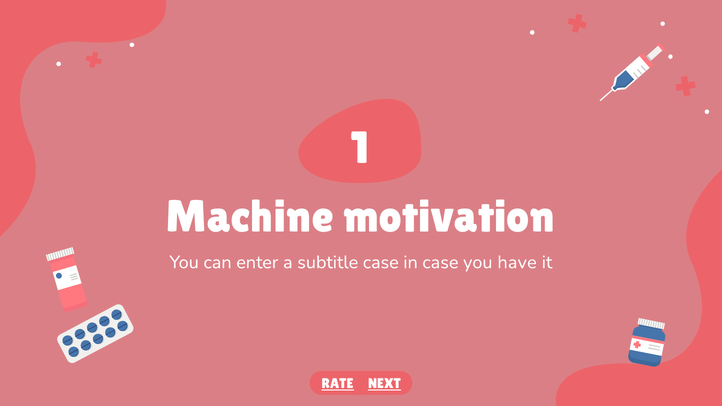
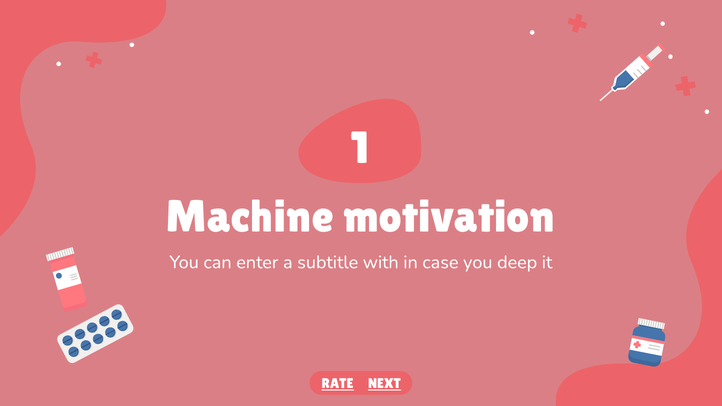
subtitle case: case -> with (381, 262)
have: have -> deep (517, 262)
